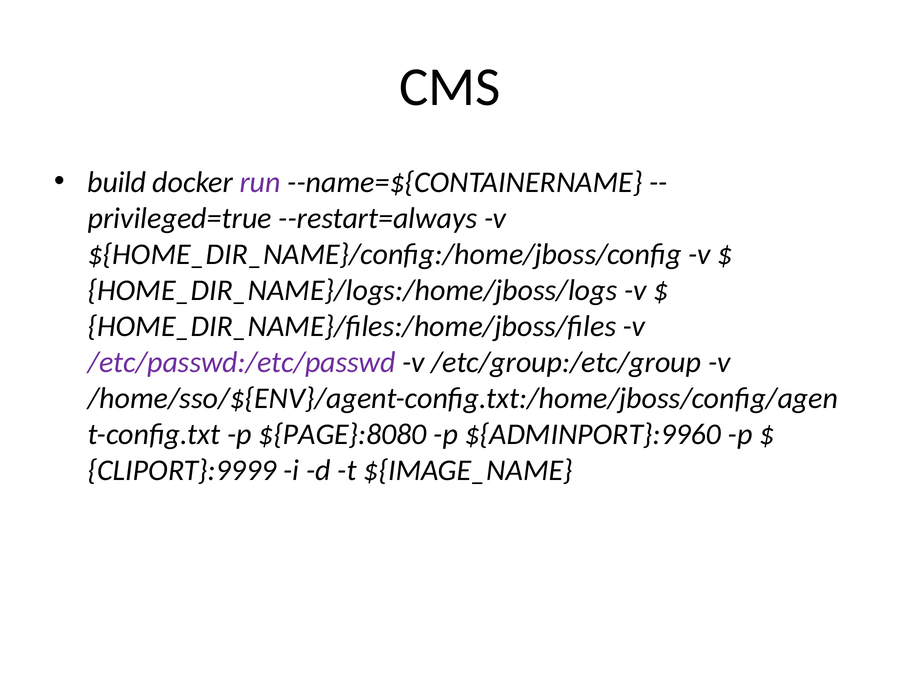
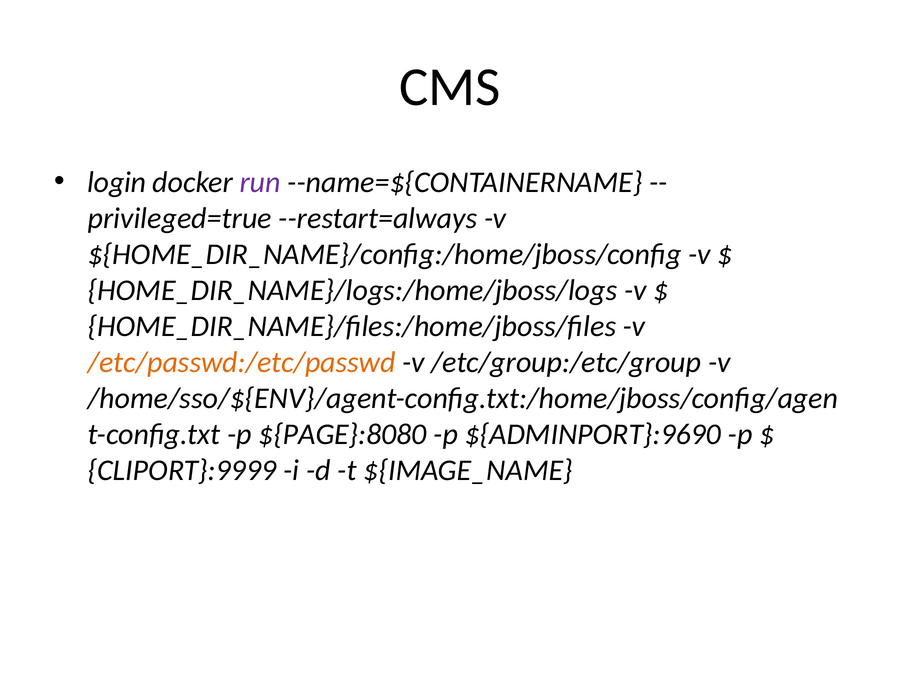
build: build -> login (117, 182)
/etc/passwd:/etc/passwd colour: purple -> orange (242, 362)
${ADMINPORT}:9960: ${ADMINPORT}:9960 -> ${ADMINPORT}:9690 (593, 434)
